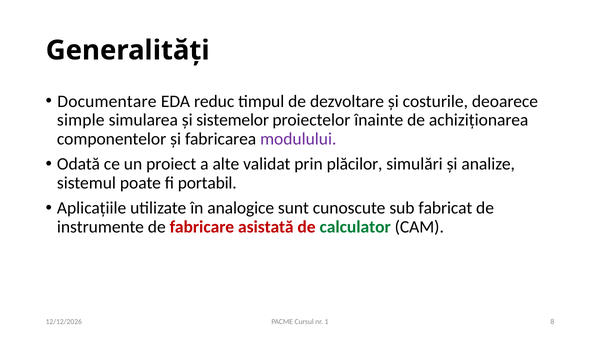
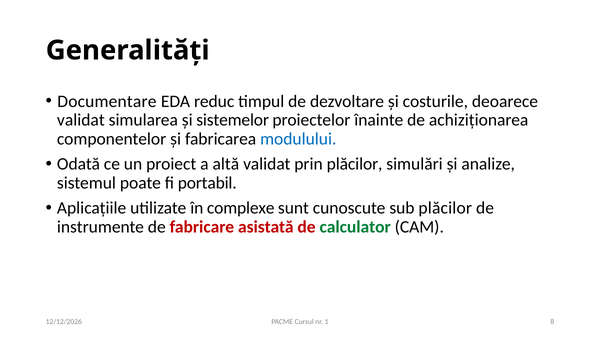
simple: simple -> validat (81, 120)
modulului colour: purple -> blue (298, 139)
alte: alte -> altă (226, 164)
analogice: analogice -> complexe (241, 208)
sub fabricat: fabricat -> plăcilor (445, 208)
